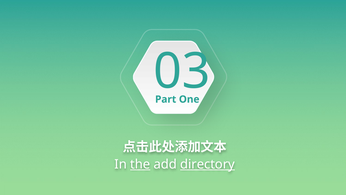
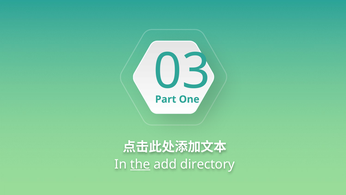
directory underline: present -> none (207, 164)
